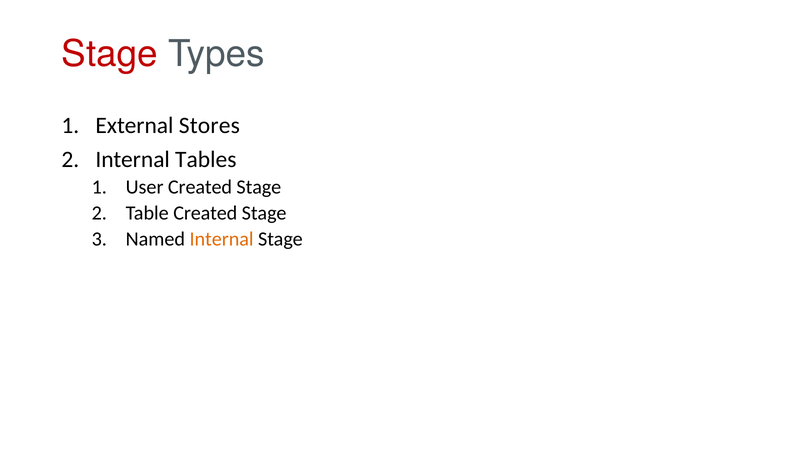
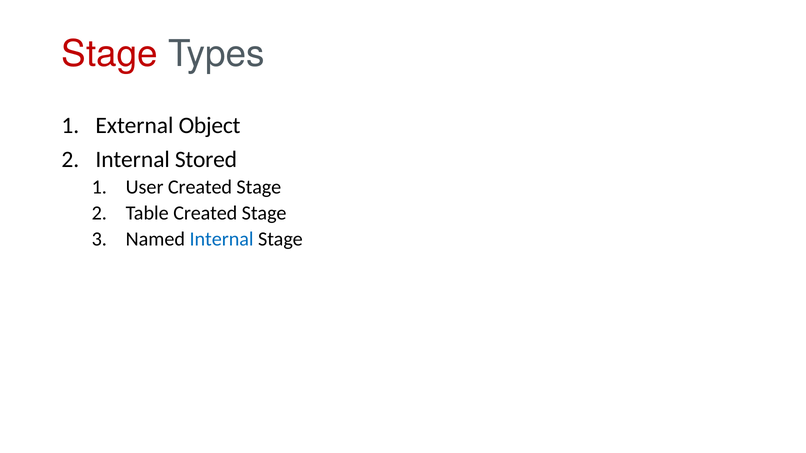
Stores: Stores -> Object (210, 126)
Tables: Tables -> Stored (206, 159)
Internal colour: orange -> blue (222, 239)
